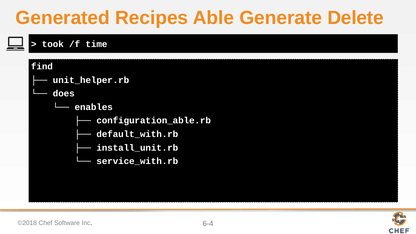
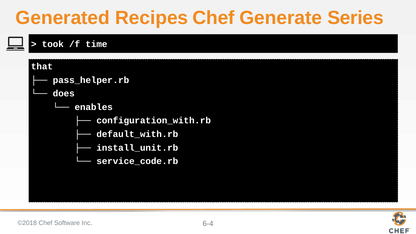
Recipes Able: Able -> Chef (214, 18)
Delete: Delete -> Series (356, 18)
find: find -> that (42, 67)
unit_helper.rb: unit_helper.rb -> pass_helper.rb (91, 80)
configuration_able.rb: configuration_able.rb -> configuration_with.rb (154, 121)
service_with.rb: service_with.rb -> service_code.rb (137, 161)
